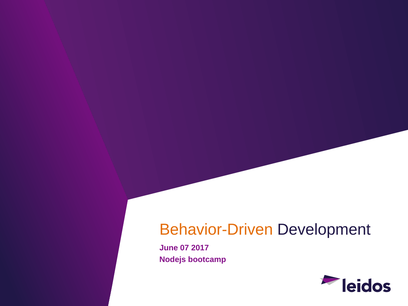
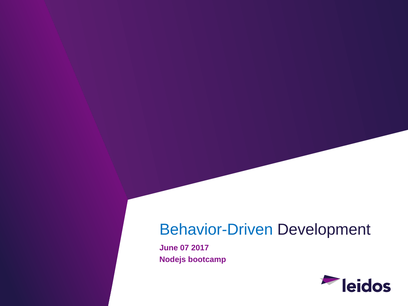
Behavior-Driven colour: orange -> blue (216, 230)
